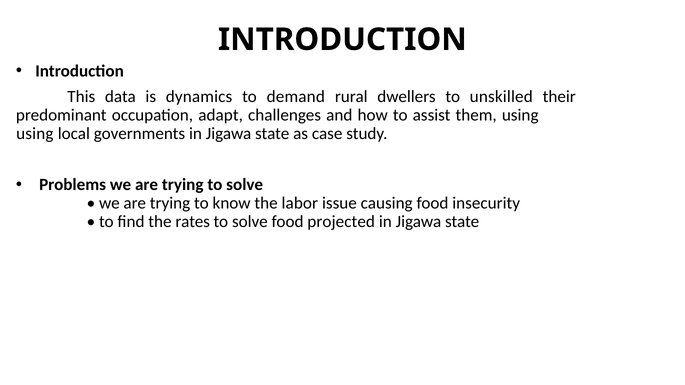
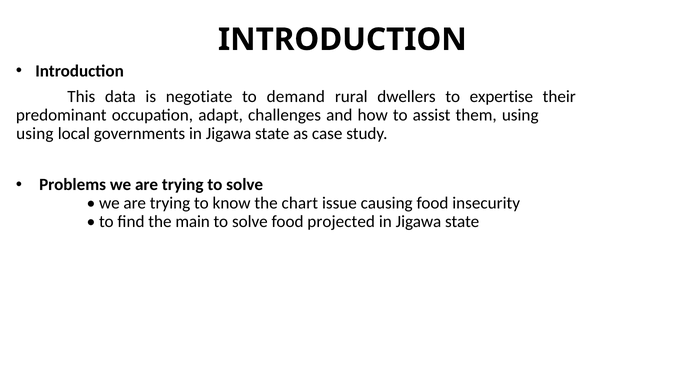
dynamics: dynamics -> negotiate (199, 97)
unskilled: unskilled -> expertise (501, 97)
labor: labor -> chart (300, 203)
rates: rates -> main (193, 222)
